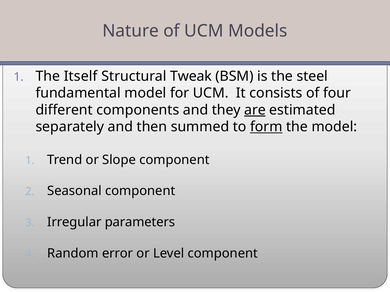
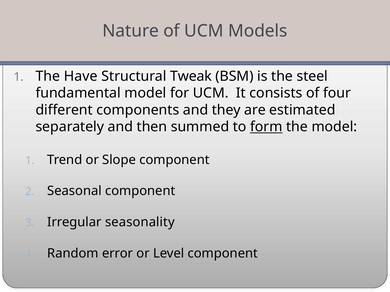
Itself: Itself -> Have (81, 76)
are underline: present -> none (255, 110)
parameters: parameters -> seasonality (140, 222)
